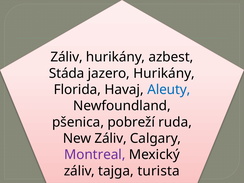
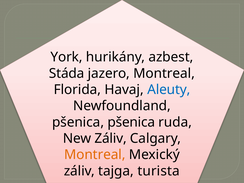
Záliv: Záliv -> York (67, 57)
jazero Hurikány: Hurikány -> Montreal (164, 73)
pšenica pobreží: pobreží -> pšenica (131, 122)
Montreal colour: purple -> orange (95, 155)
